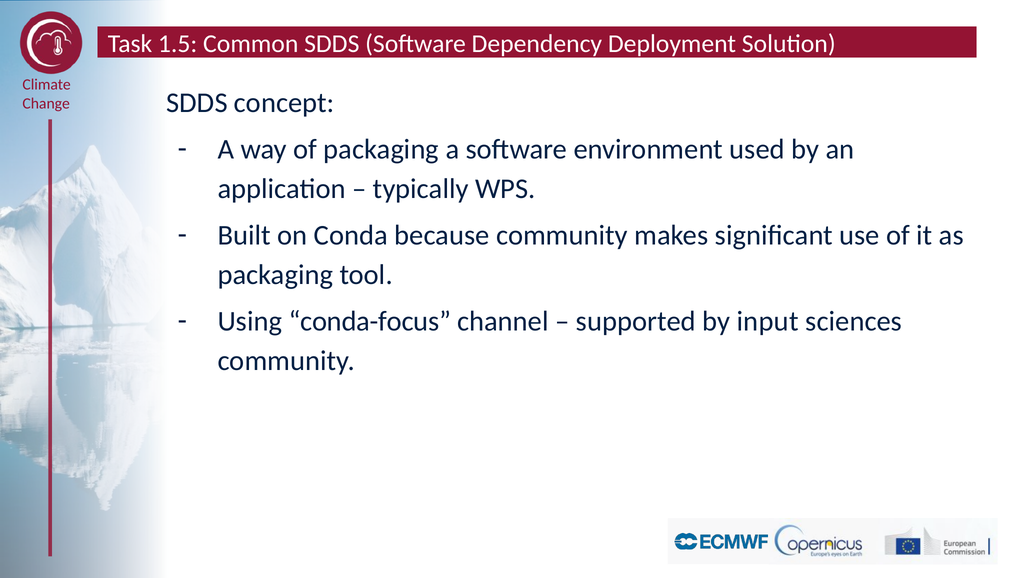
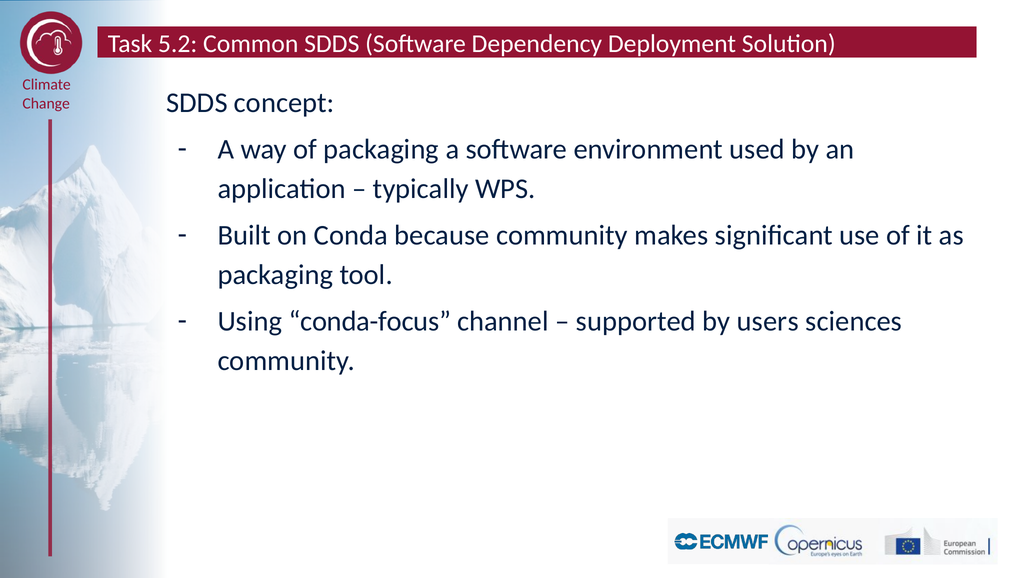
1.5: 1.5 -> 5.2 (178, 44)
input: input -> users (768, 321)
